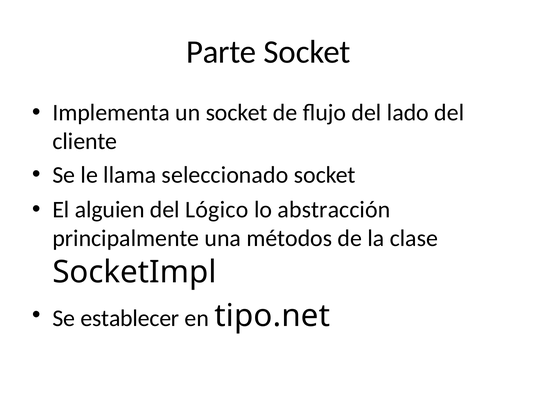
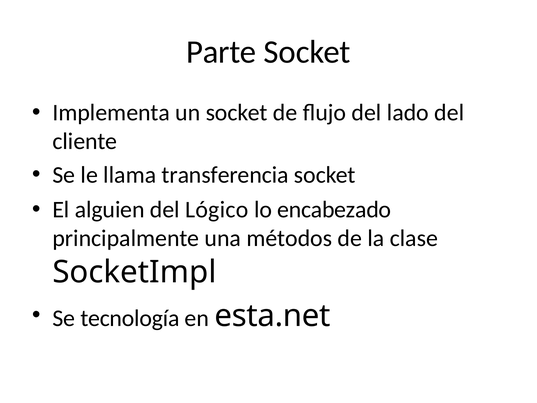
seleccionado: seleccionado -> transferencia (225, 175)
abstracción: abstracción -> encabezado (334, 210)
establecer: establecer -> tecnología (130, 318)
tipo.net: tipo.net -> esta.net (273, 316)
